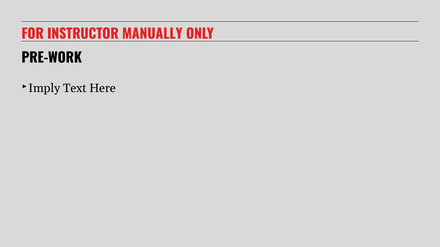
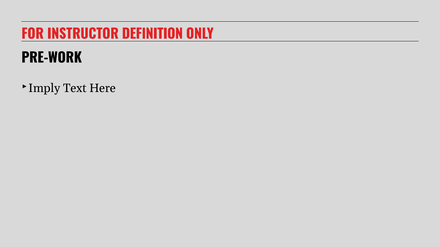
MANUALLY: MANUALLY -> DEFINITION (152, 34)
